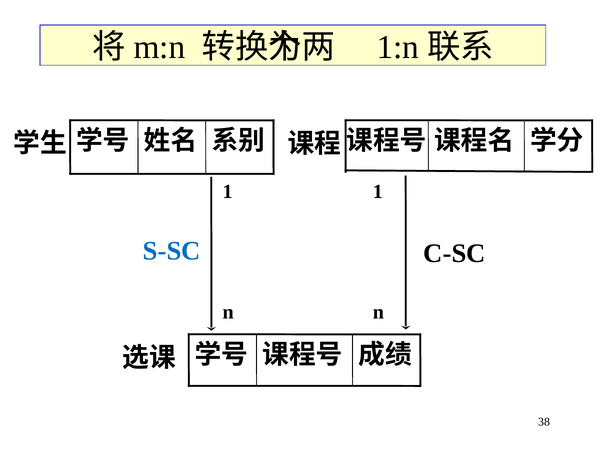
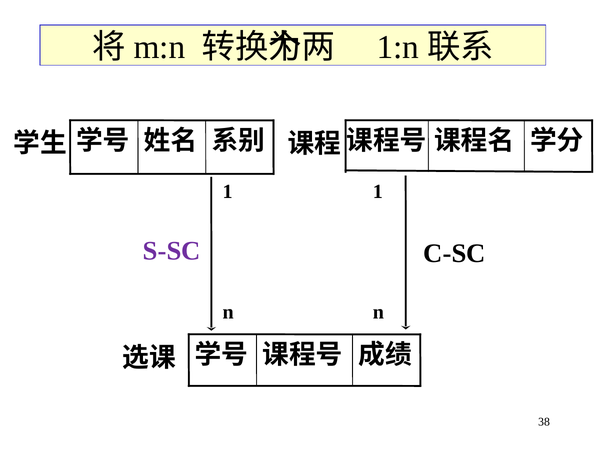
S-SC colour: blue -> purple (172, 251)
